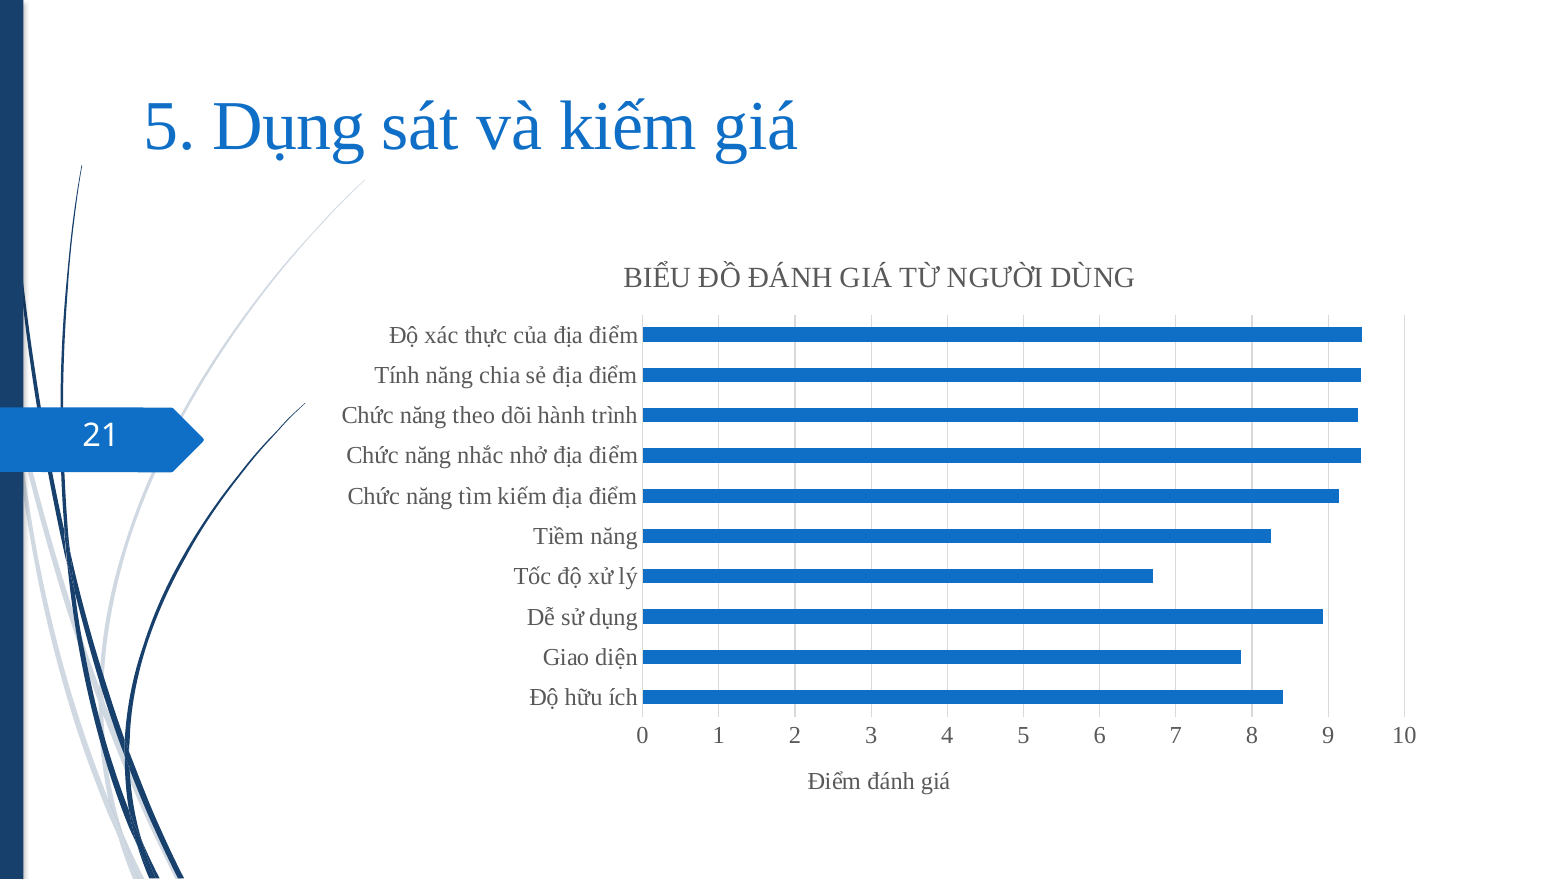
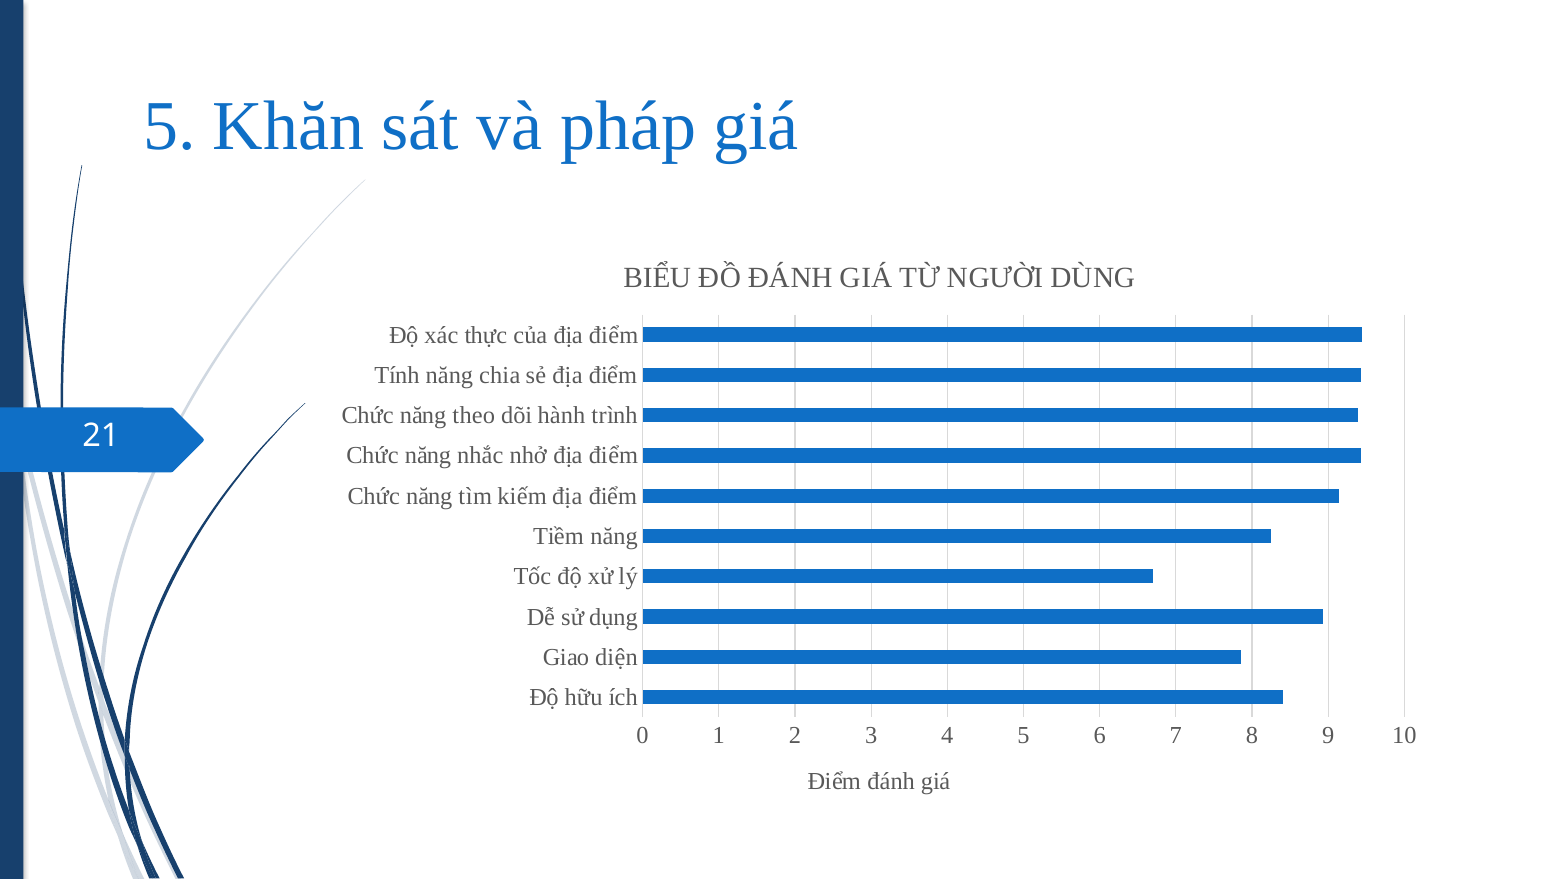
5 Dụng: Dụng -> Khăn (289, 126)
và kiếm: kiếm -> pháp (628, 126)
